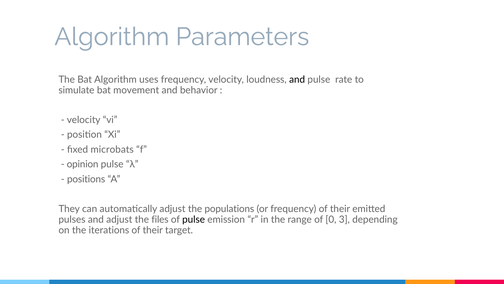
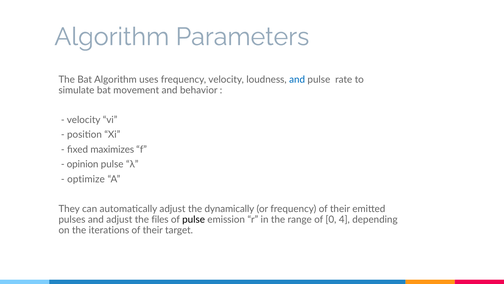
and colour: black -> blue (297, 79)
microbats: microbats -> maximizes (112, 149)
positions: positions -> optimize (86, 179)
populations: populations -> dynamically (229, 209)
3: 3 -> 4 (344, 219)
